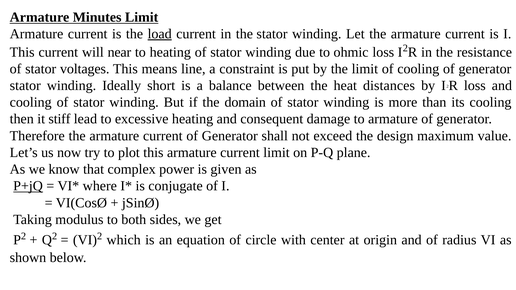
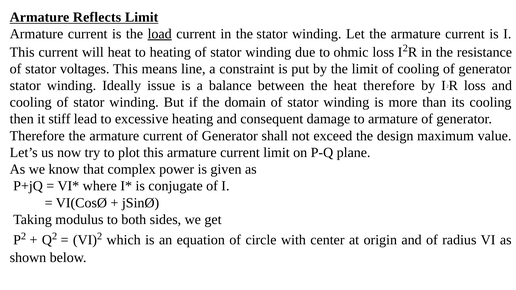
Minutes: Minutes -> Reflects (97, 17)
will near: near -> heat (119, 52)
short: short -> issue (161, 86)
heat distances: distances -> therefore (389, 86)
P+jQ underline: present -> none (28, 186)
